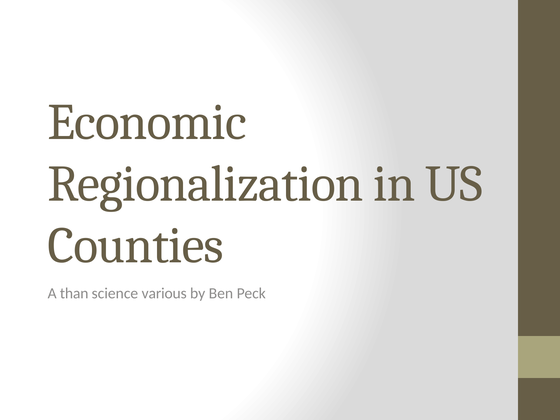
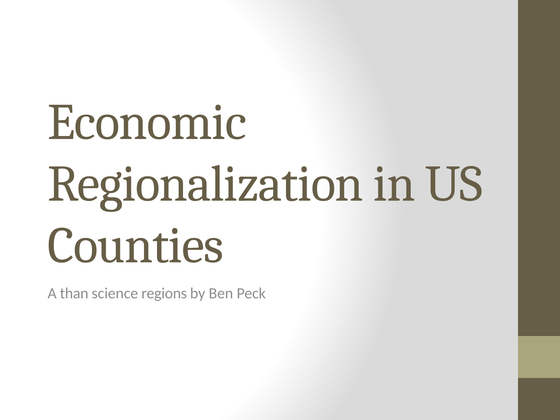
various: various -> regions (164, 293)
